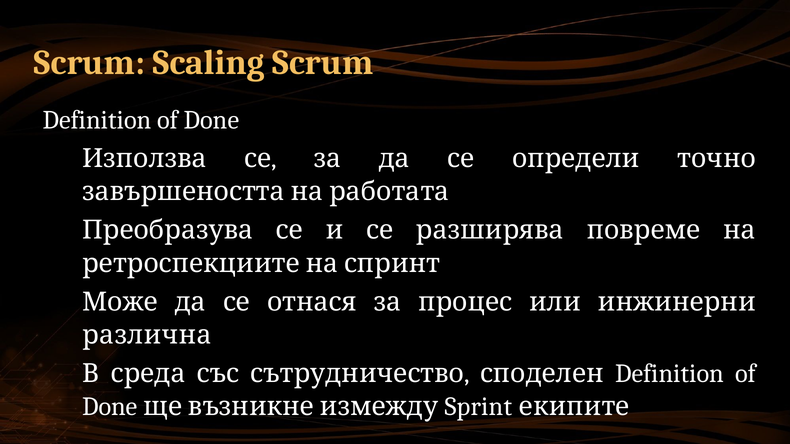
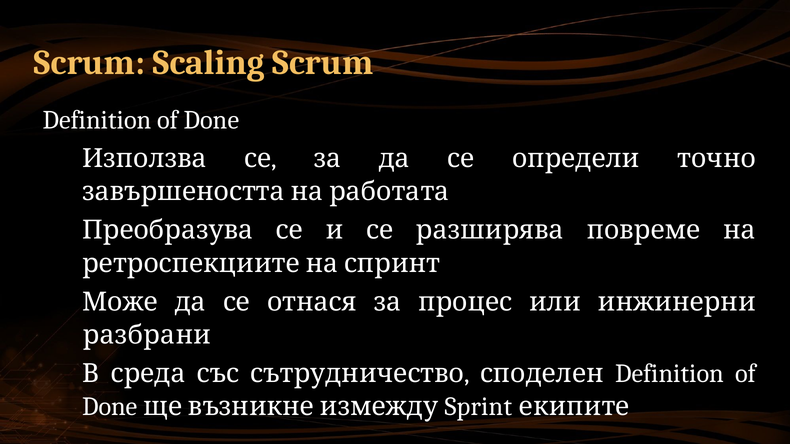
различна: различна -> разбрани (147, 335)
